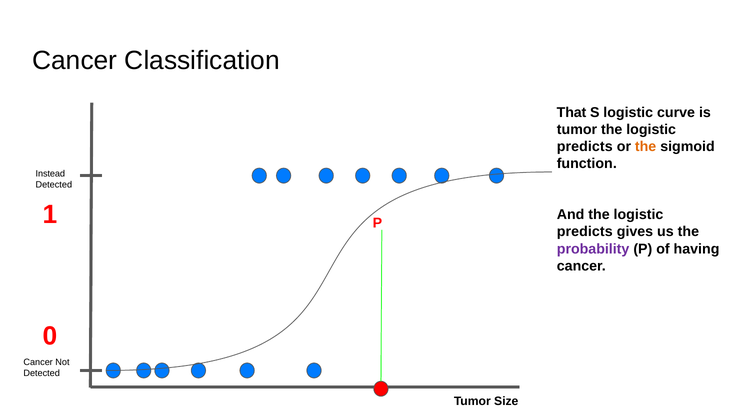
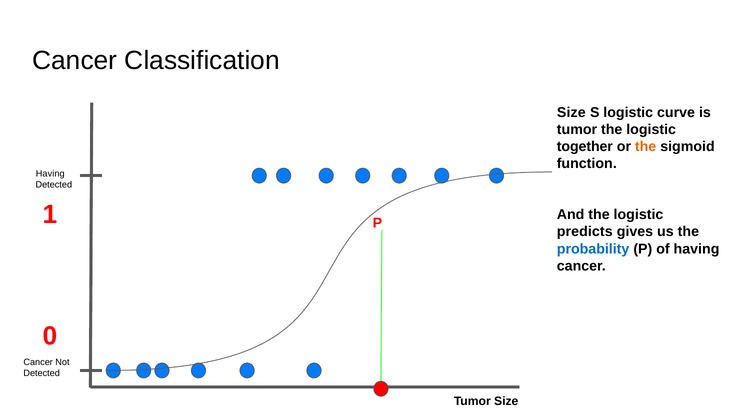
That: That -> Size (571, 112)
predicts: predicts -> together (585, 146)
Instead: Instead -> Having (50, 174)
probability colour: purple -> blue (593, 249)
